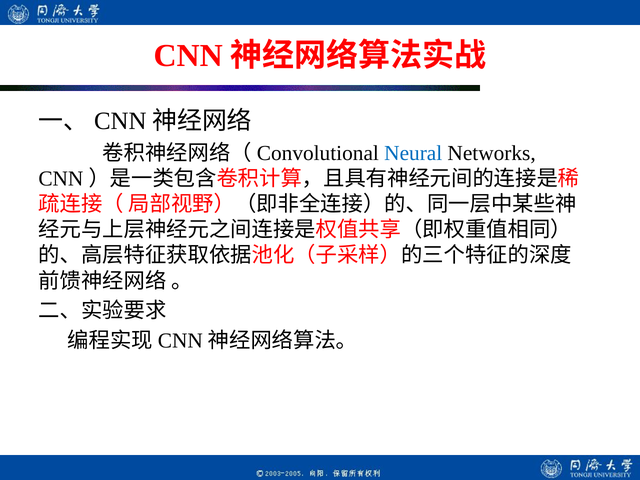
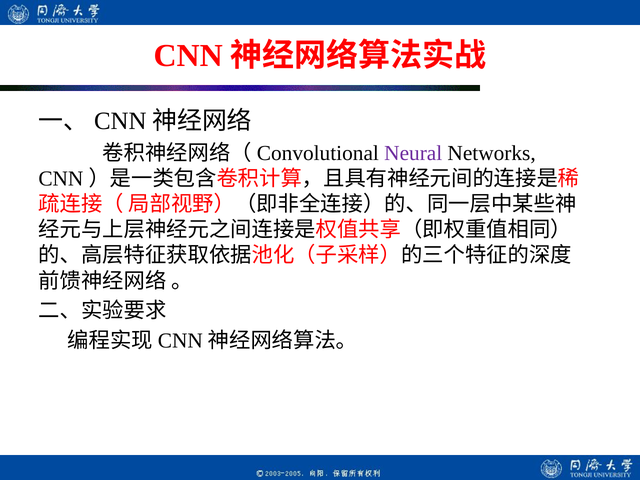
Neural colour: blue -> purple (413, 153)
